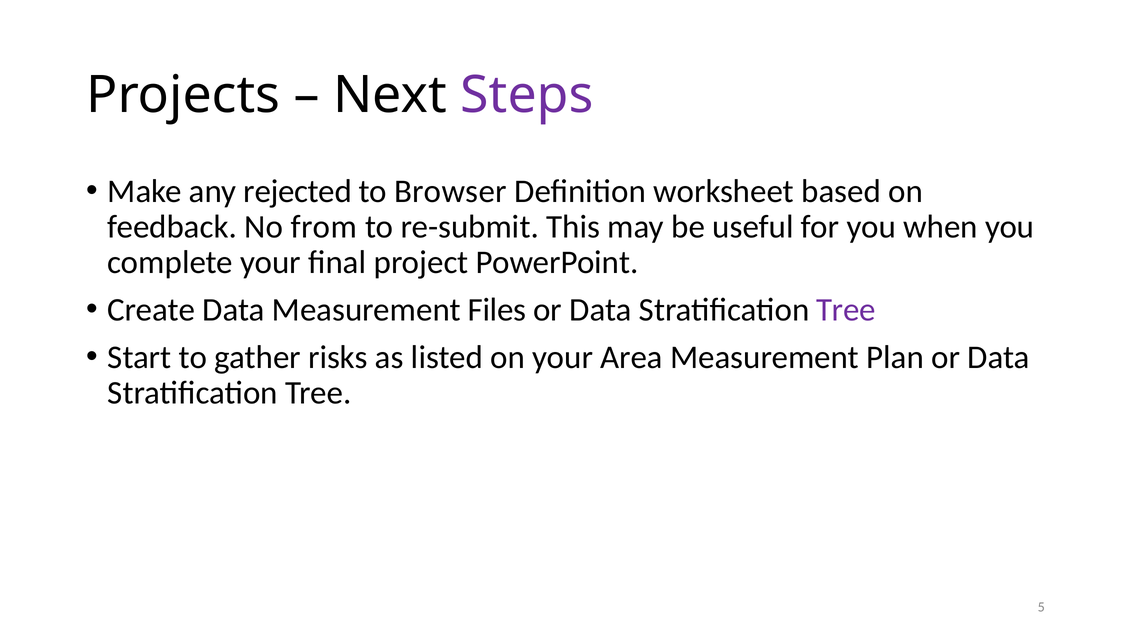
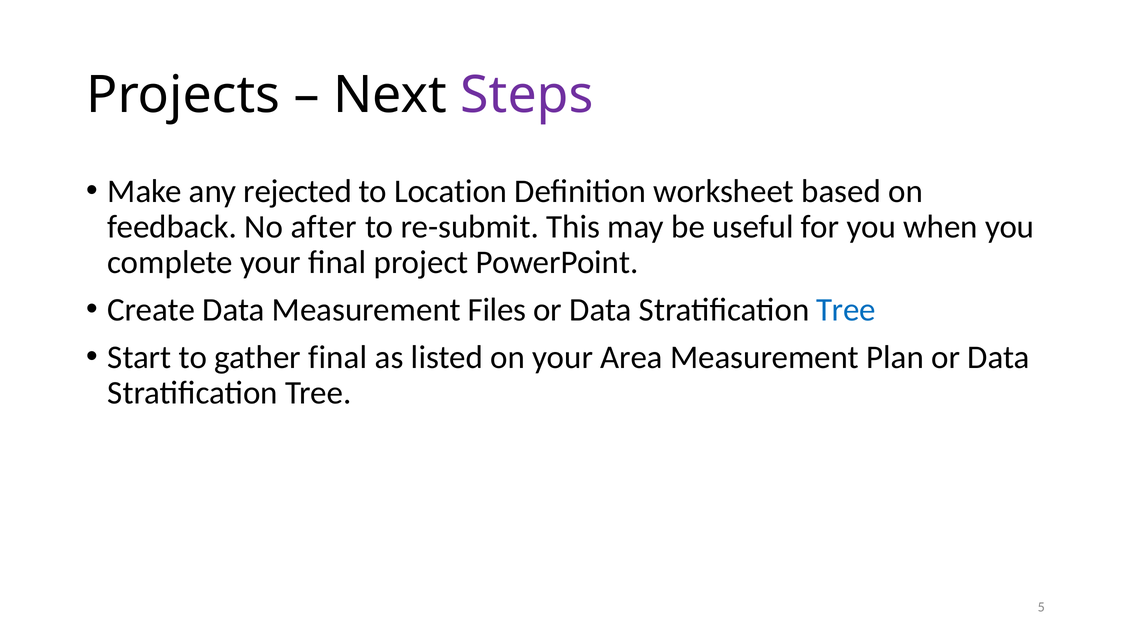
Browser: Browser -> Location (451, 191)
from: from -> after (324, 227)
Tree colour: purple -> blue (846, 310)
gather risks: risks -> final (338, 357)
